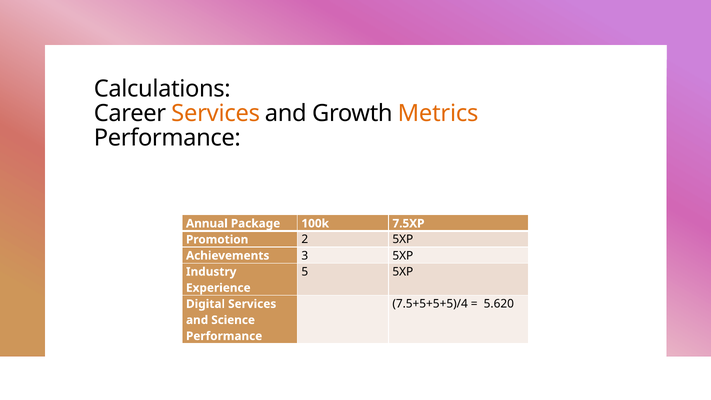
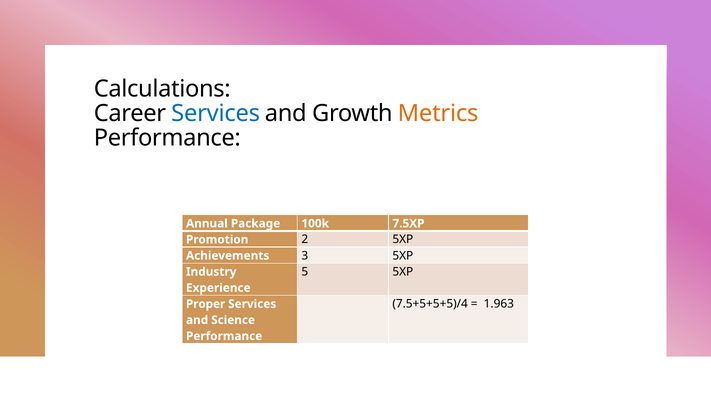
Services colour: orange -> blue (216, 113)
5.620: 5.620 -> 1.963 (499, 304)
Digital: Digital -> Proper (206, 304)
